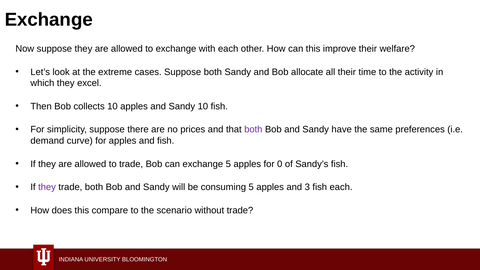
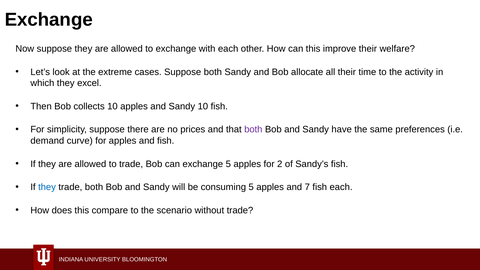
0: 0 -> 2 (280, 164)
they colour: purple -> blue (47, 187)
3: 3 -> 7 (307, 187)
